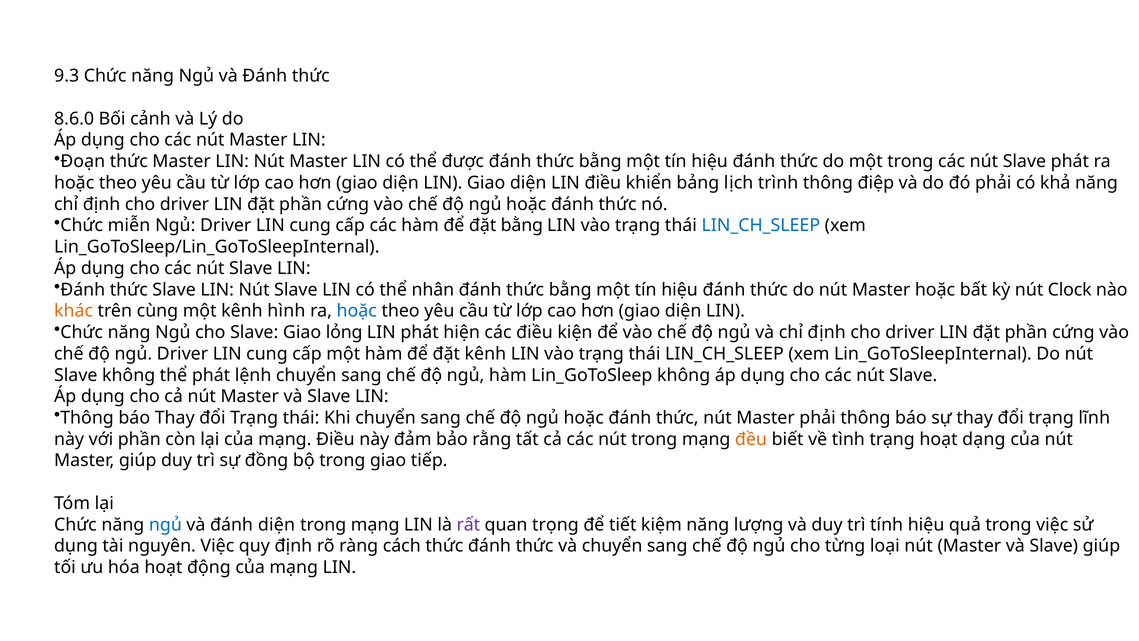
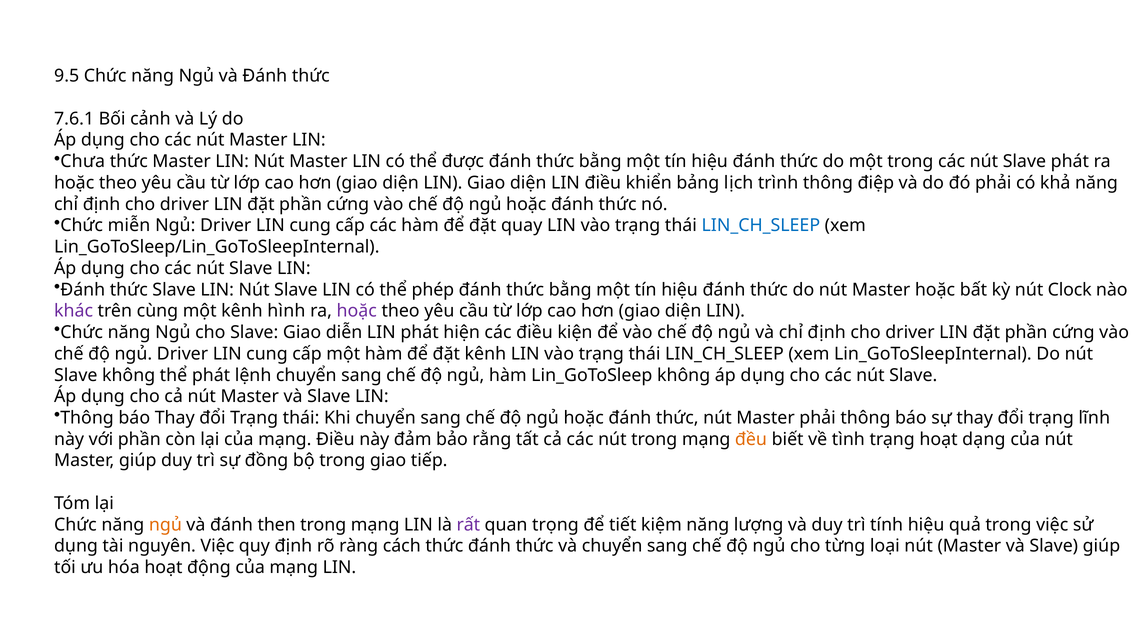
9.3: 9.3 -> 9.5 (67, 76)
8.6.0: 8.6.0 -> 7.6.1 (74, 119)
Đoạn: Đoạn -> Chưa (83, 161)
đặt bằng: bằng -> quay (522, 225)
nhân: nhân -> phép (433, 290)
khác colour: orange -> purple (74, 311)
hoặc colour: blue -> purple (357, 311)
lỏng: lỏng -> diễn (344, 332)
ngủ colour: blue -> orange (165, 524)
đánh diện: diện -> then (277, 524)
